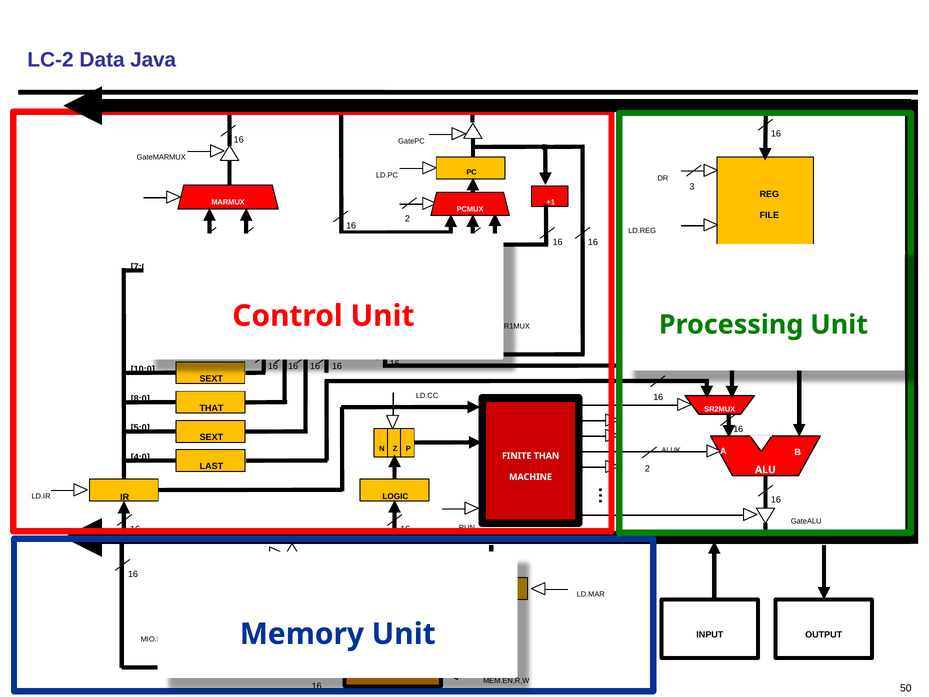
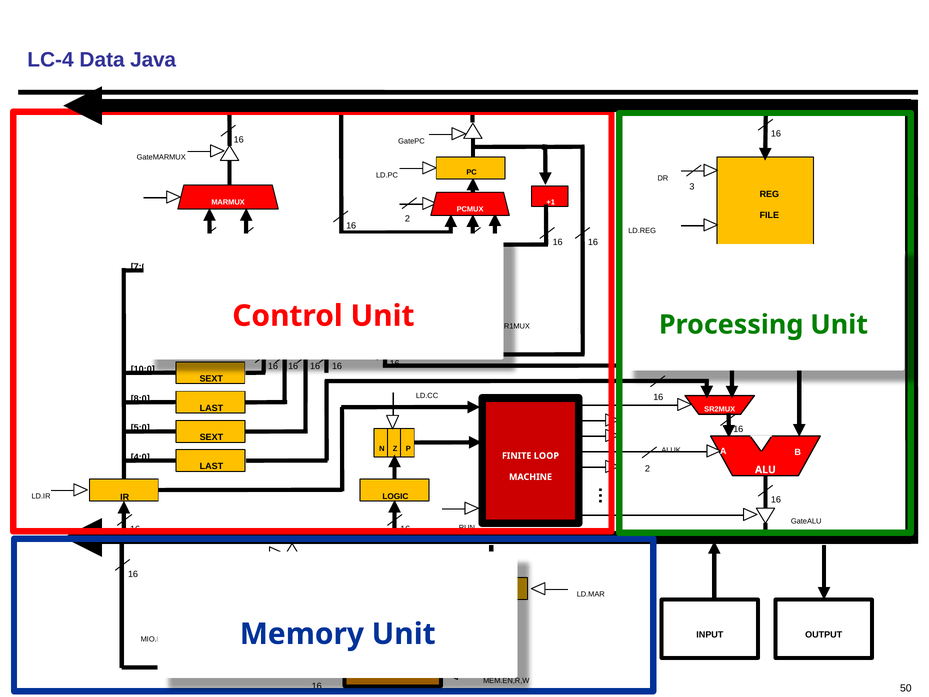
LC-2: LC-2 -> LC-4 (50, 60)
THAT: THAT -> LAST (211, 408)
THAN: THAN -> LOOP (546, 456)
